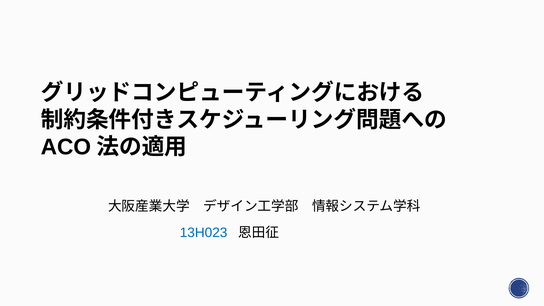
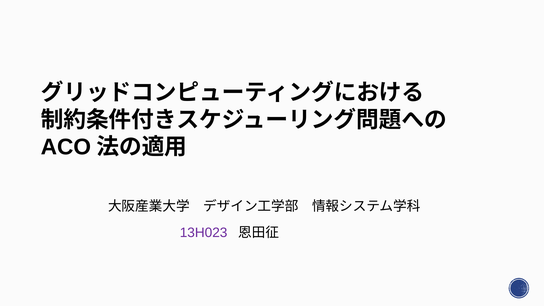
13H023 colour: blue -> purple (204, 233)
